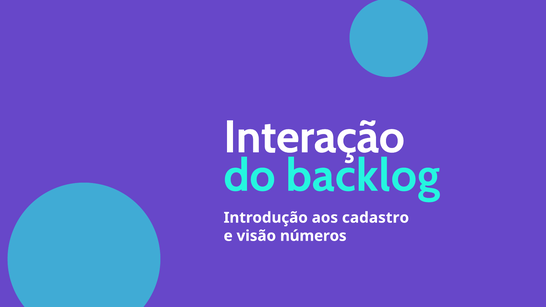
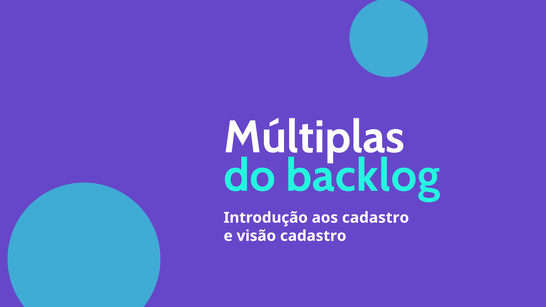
Interação: Interação -> Múltiplas (314, 137)
visão números: números -> cadastro (313, 236)
